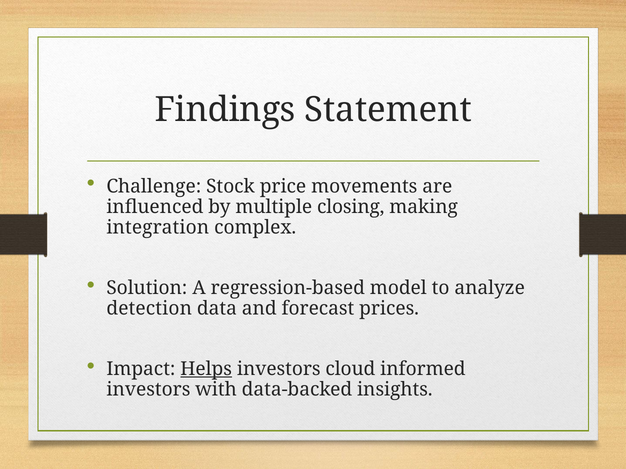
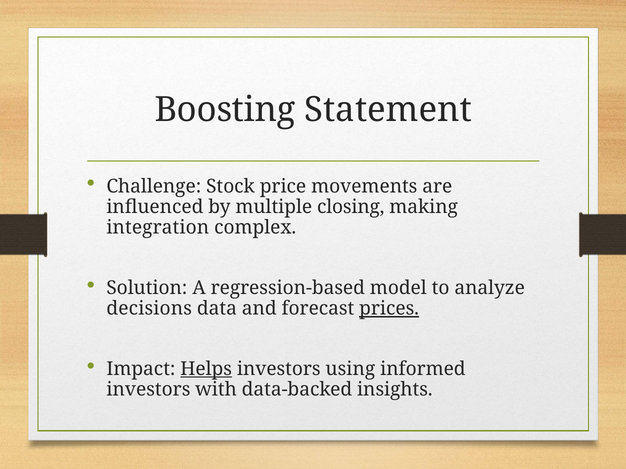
Findings: Findings -> Boosting (225, 110)
detection: detection -> decisions (149, 309)
prices underline: none -> present (389, 309)
cloud: cloud -> using (350, 369)
